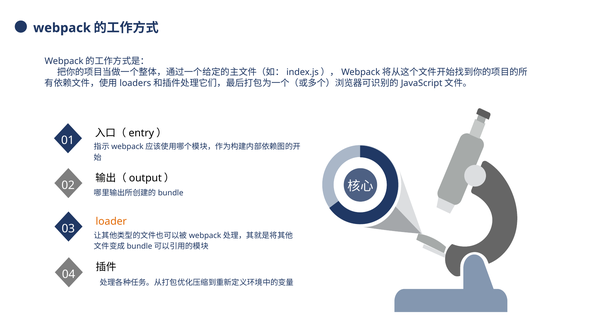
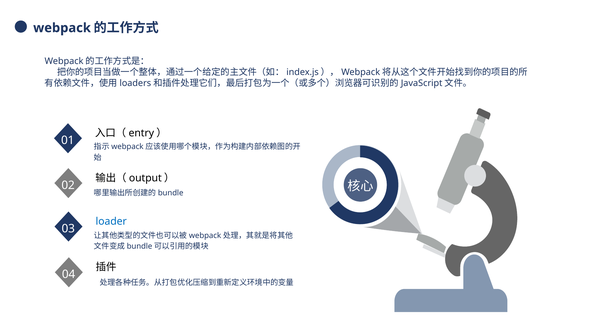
loader colour: orange -> blue (111, 221)
